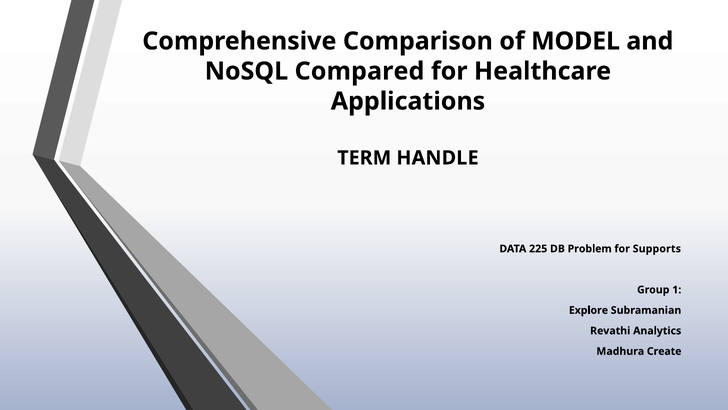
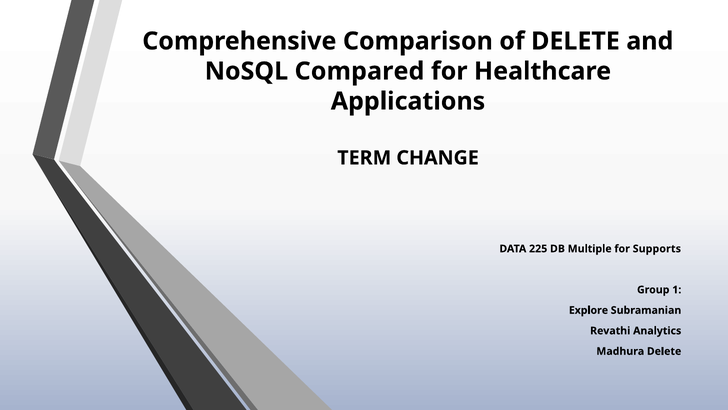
of MODEL: MODEL -> DELETE (575, 41)
HANDLE: HANDLE -> CHANGE (438, 158)
Problem: Problem -> Multiple (590, 248)
Madhura Create: Create -> Delete (664, 351)
